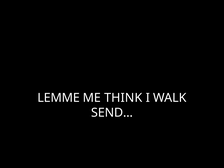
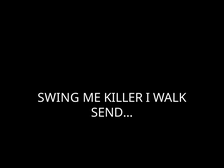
LEMME: LEMME -> SWING (58, 98)
THINK: THINK -> KILLER (123, 98)
